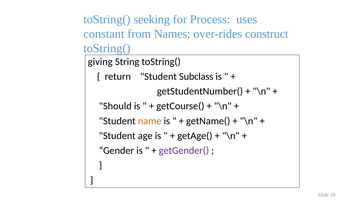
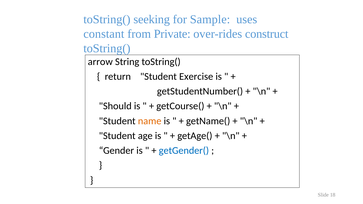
Process: Process -> Sample (210, 19)
Names: Names -> Private (172, 34)
giving: giving -> arrow (100, 62)
Subclass: Subclass -> Exercise (196, 77)
getGender( colour: purple -> blue (184, 151)
